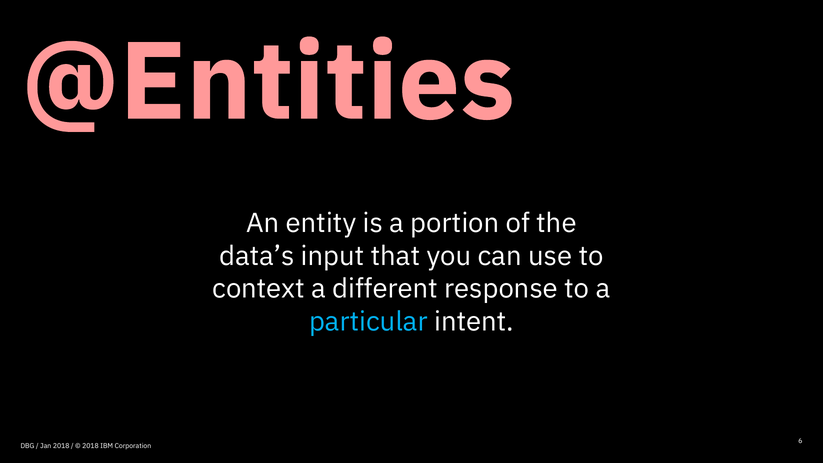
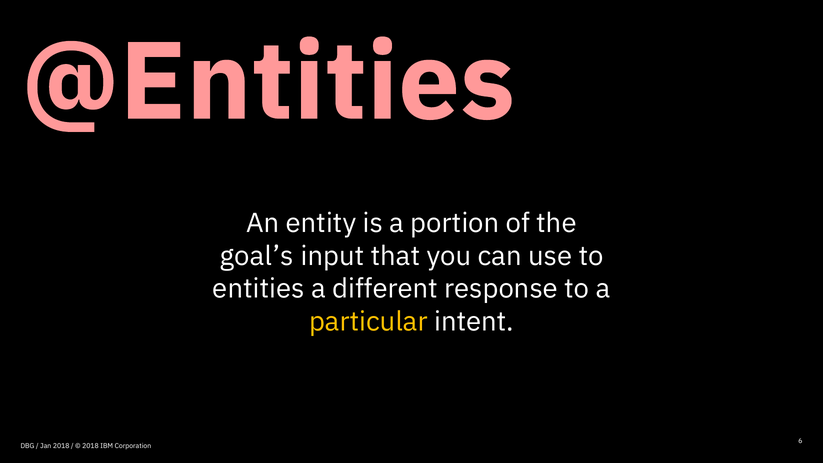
data’s: data’s -> goal’s (257, 256)
context: context -> entities (259, 289)
particular colour: light blue -> yellow (368, 322)
